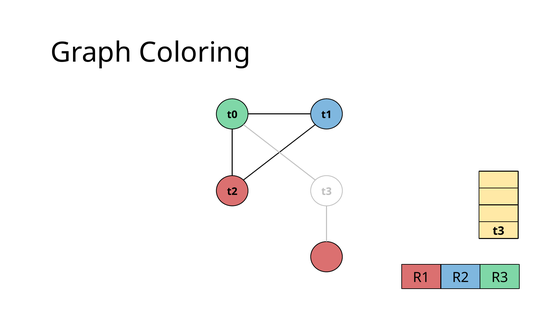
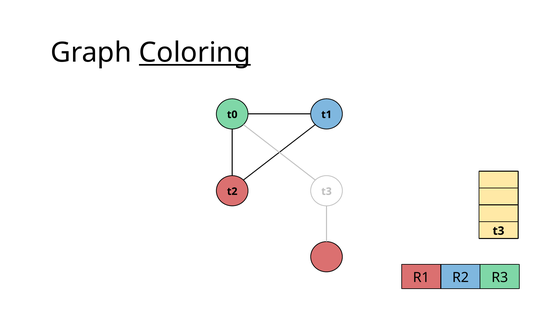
Coloring underline: none -> present (195, 53)
